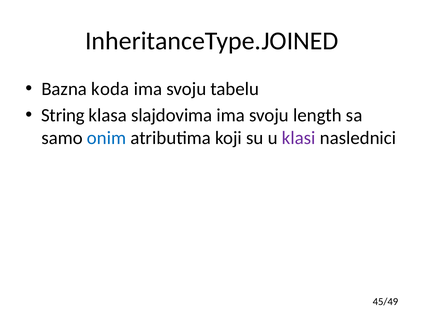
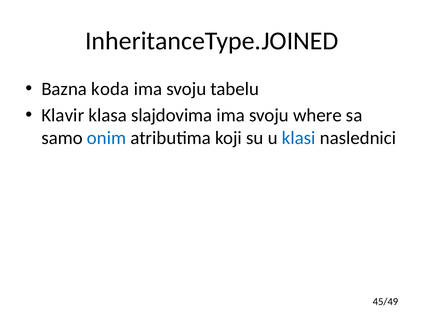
String: String -> Klavir (63, 115)
length: length -> where (317, 115)
klasi colour: purple -> blue (299, 138)
